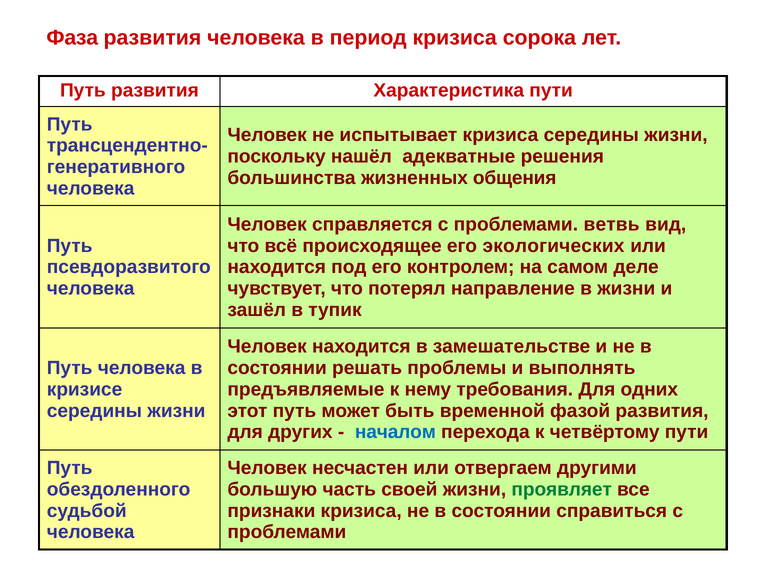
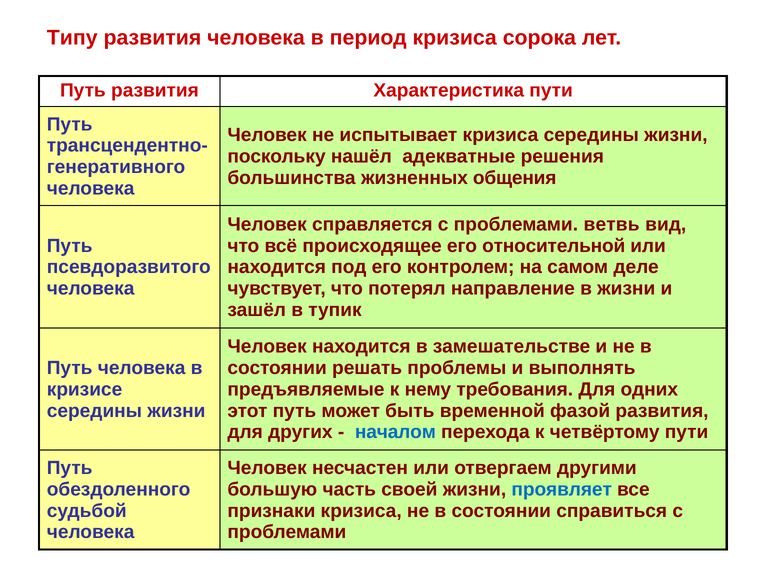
Фаза: Фаза -> Типу (72, 38)
экологических: экологических -> относительной (554, 246)
проявляет colour: green -> blue (562, 490)
